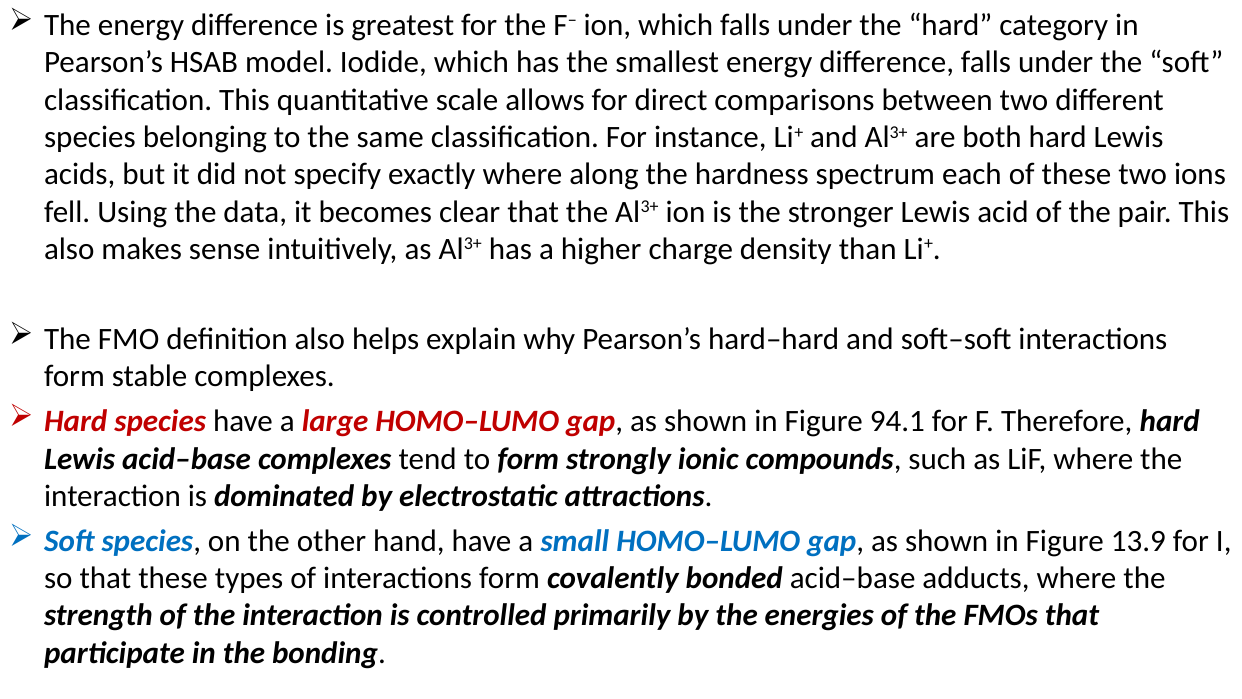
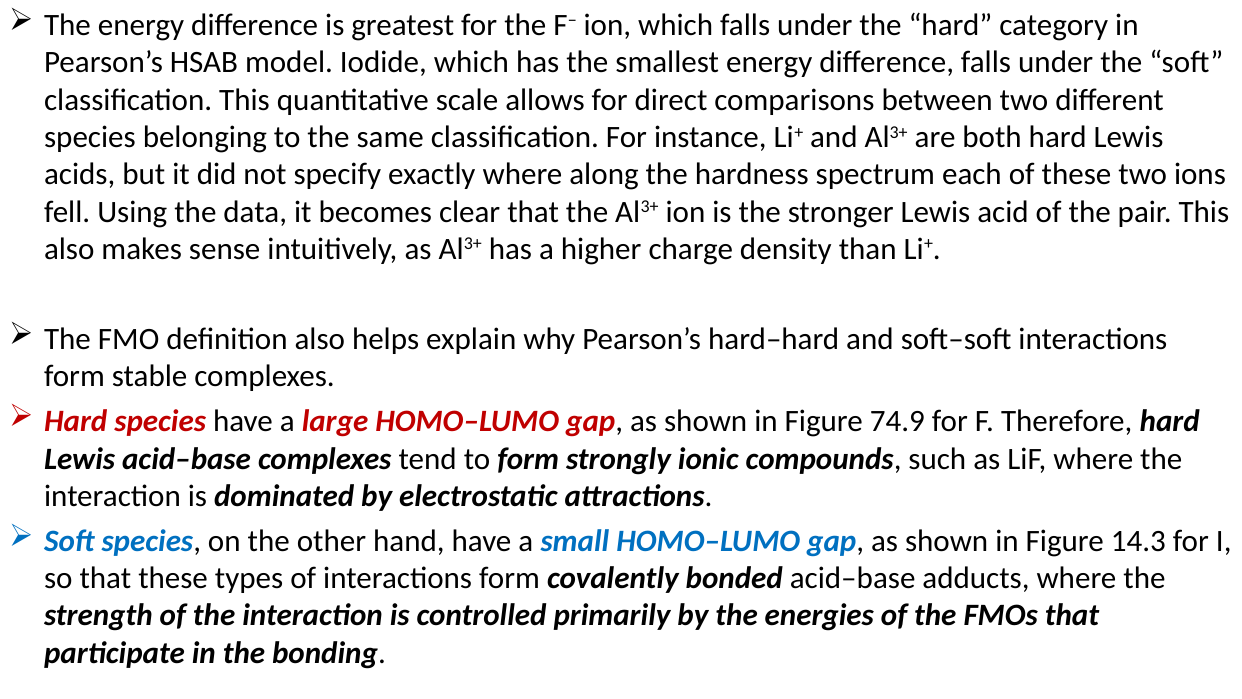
94.1: 94.1 -> 74.9 (897, 421)
13.9: 13.9 -> 14.3 (1138, 541)
